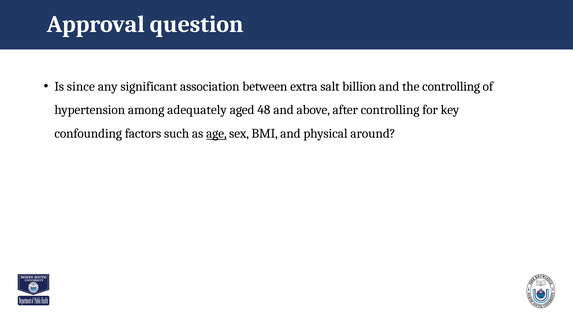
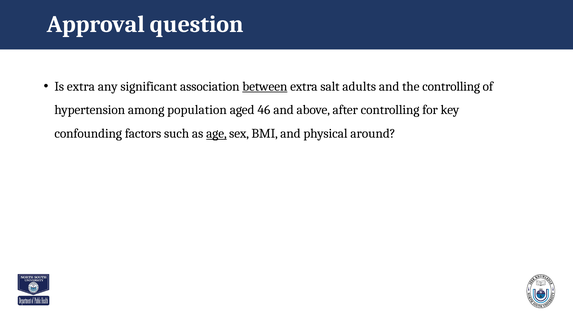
Is since: since -> extra (81, 86)
between underline: none -> present (265, 86)
billion: billion -> adults (359, 86)
adequately: adequately -> population (197, 110)
48: 48 -> 46 (264, 110)
